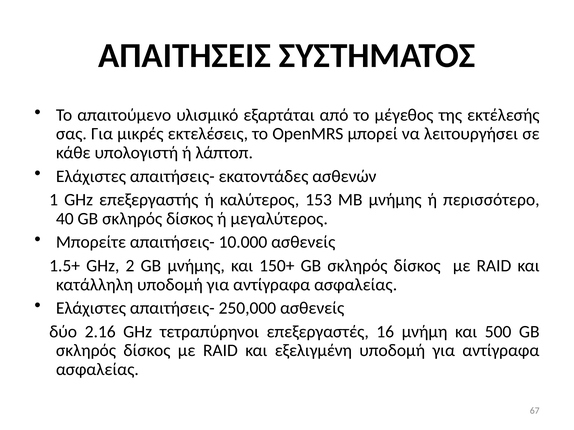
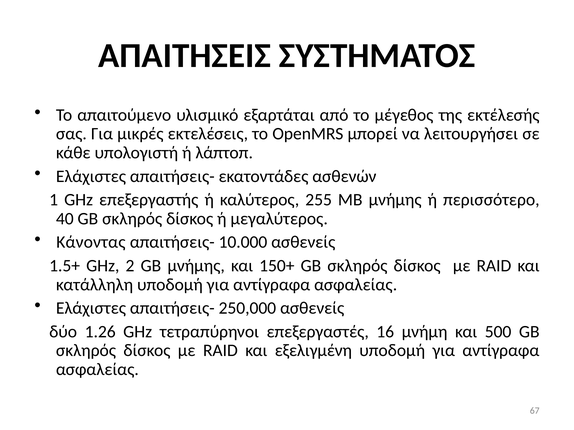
153: 153 -> 255 (319, 200)
Μπορείτε: Μπορείτε -> Κάνοντας (91, 242)
2.16: 2.16 -> 1.26 (100, 332)
